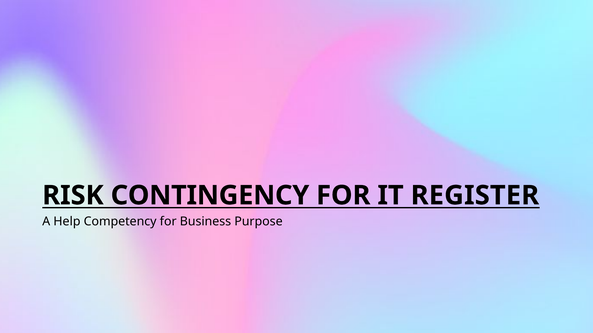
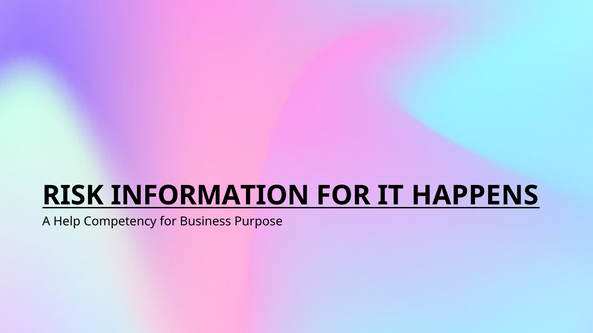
CONTINGENCY: CONTINGENCY -> INFORMATION (210, 196)
REGISTER: REGISTER -> HAPPENS (475, 196)
